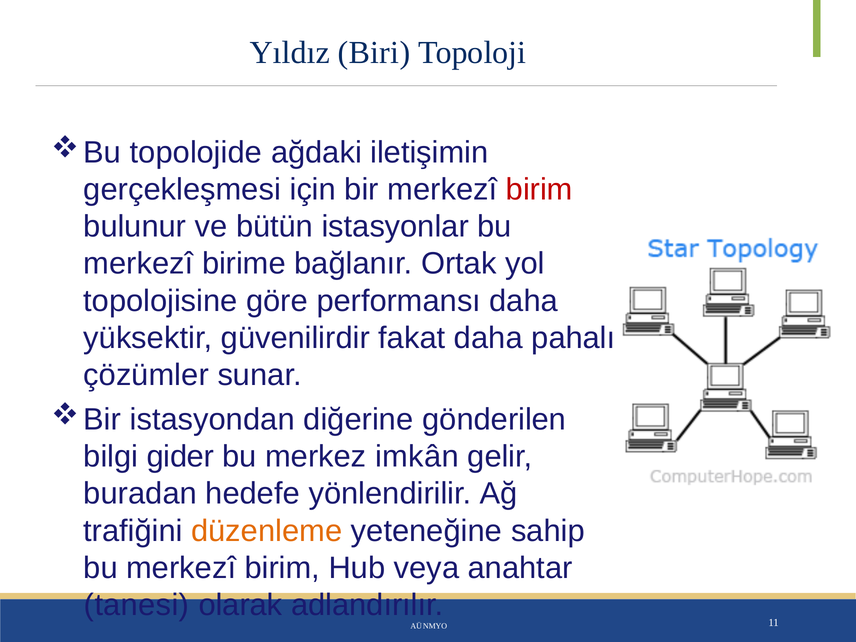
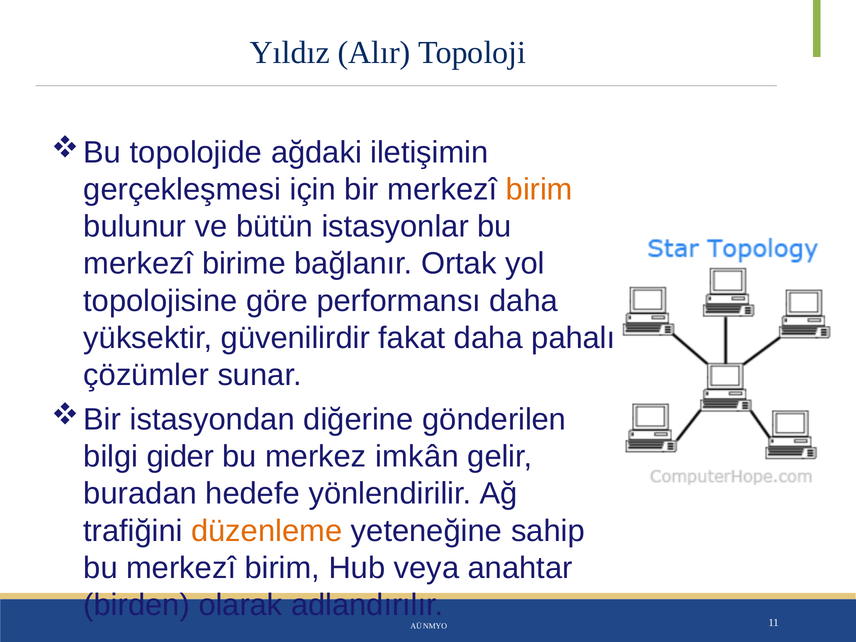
Biri: Biri -> Alır (374, 53)
birim colour: red -> orange (539, 190)
tanesi: tanesi -> birden (137, 605)
